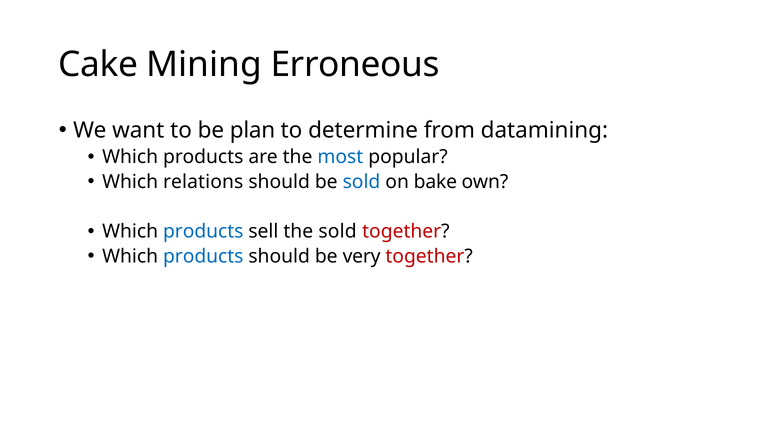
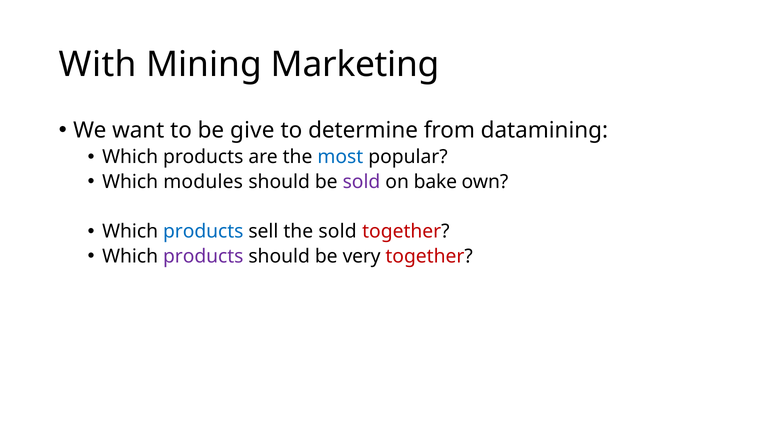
Cake: Cake -> With (98, 65)
Erroneous: Erroneous -> Marketing (355, 65)
plan: plan -> give (252, 130)
relations: relations -> modules (203, 182)
sold colour: blue -> purple (361, 182)
products colour: blue -> purple (203, 256)
